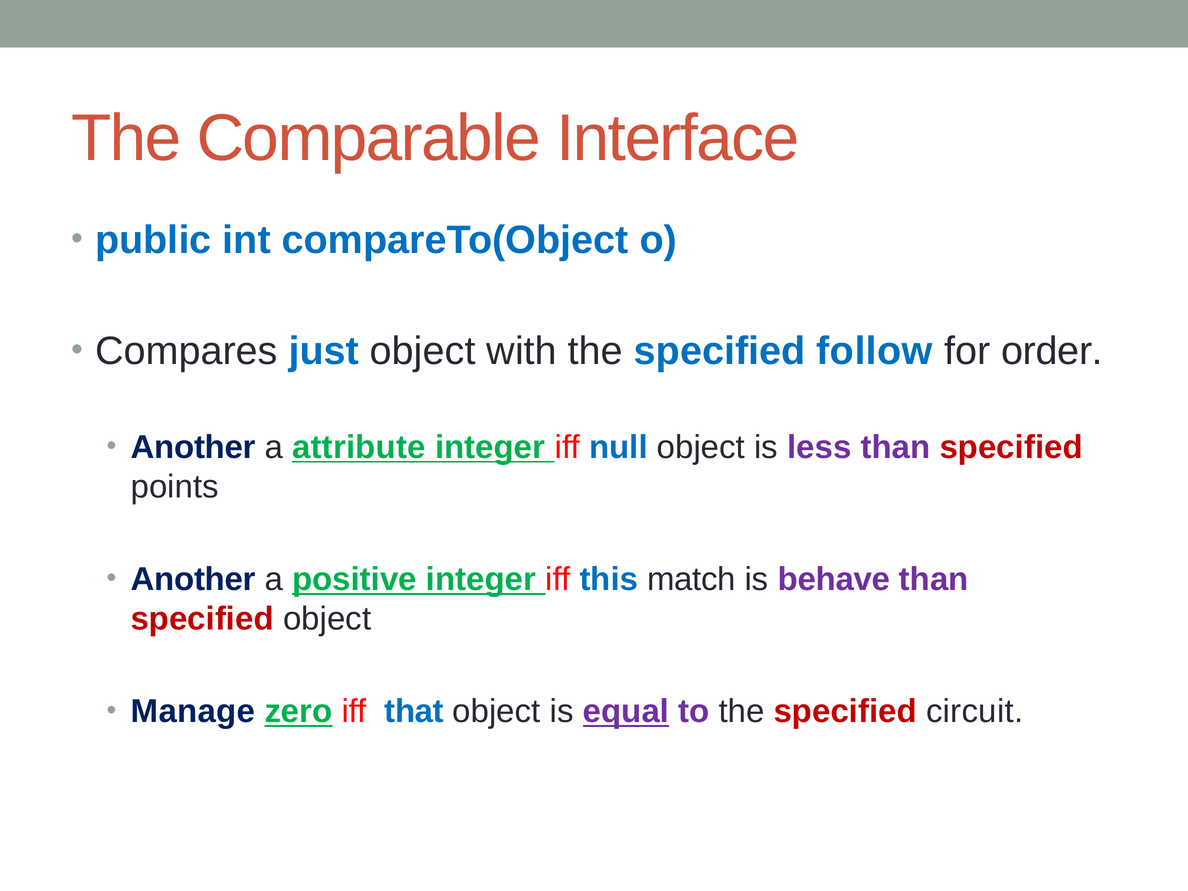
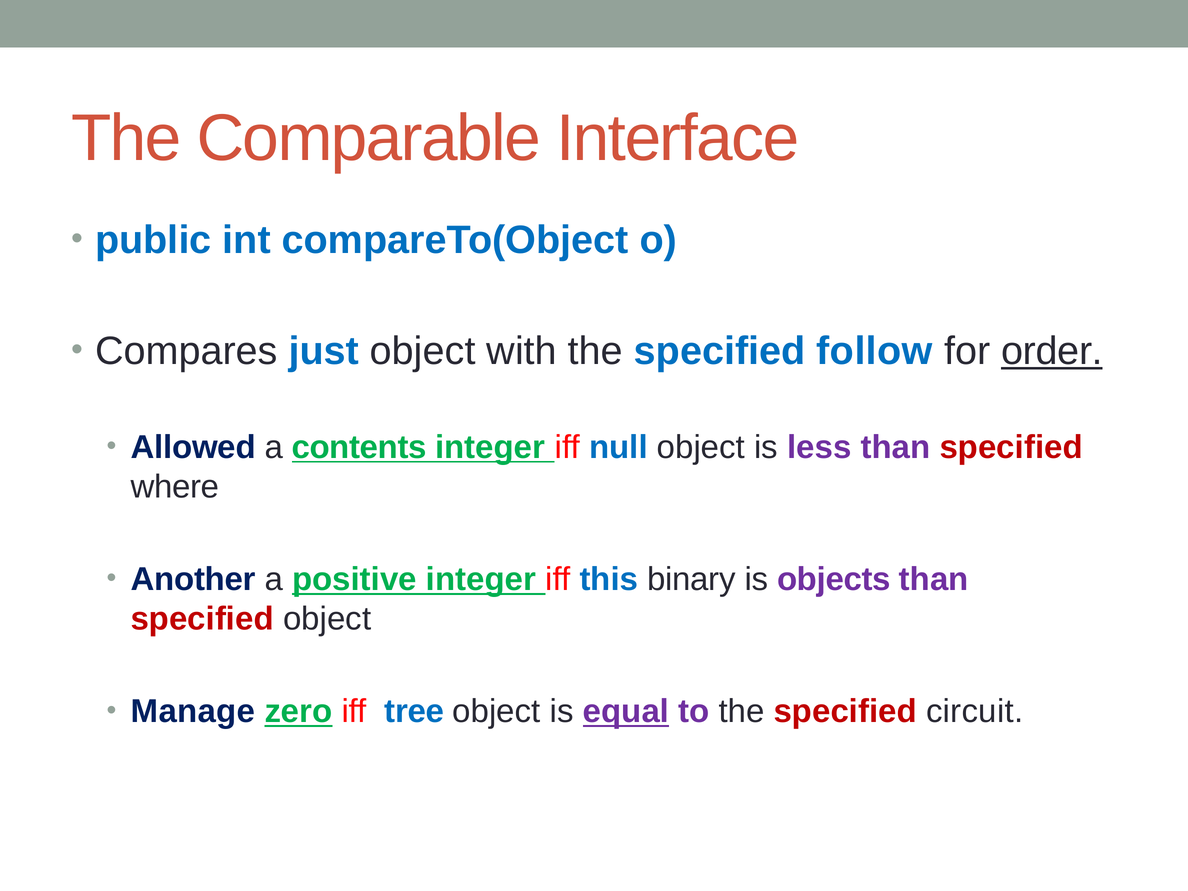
order underline: none -> present (1052, 351)
Another: Another -> Allowed (193, 447)
attribute: attribute -> contents (359, 447)
points: points -> where (175, 487)
match: match -> binary (691, 579)
behave: behave -> objects (834, 579)
that: that -> tree (414, 712)
